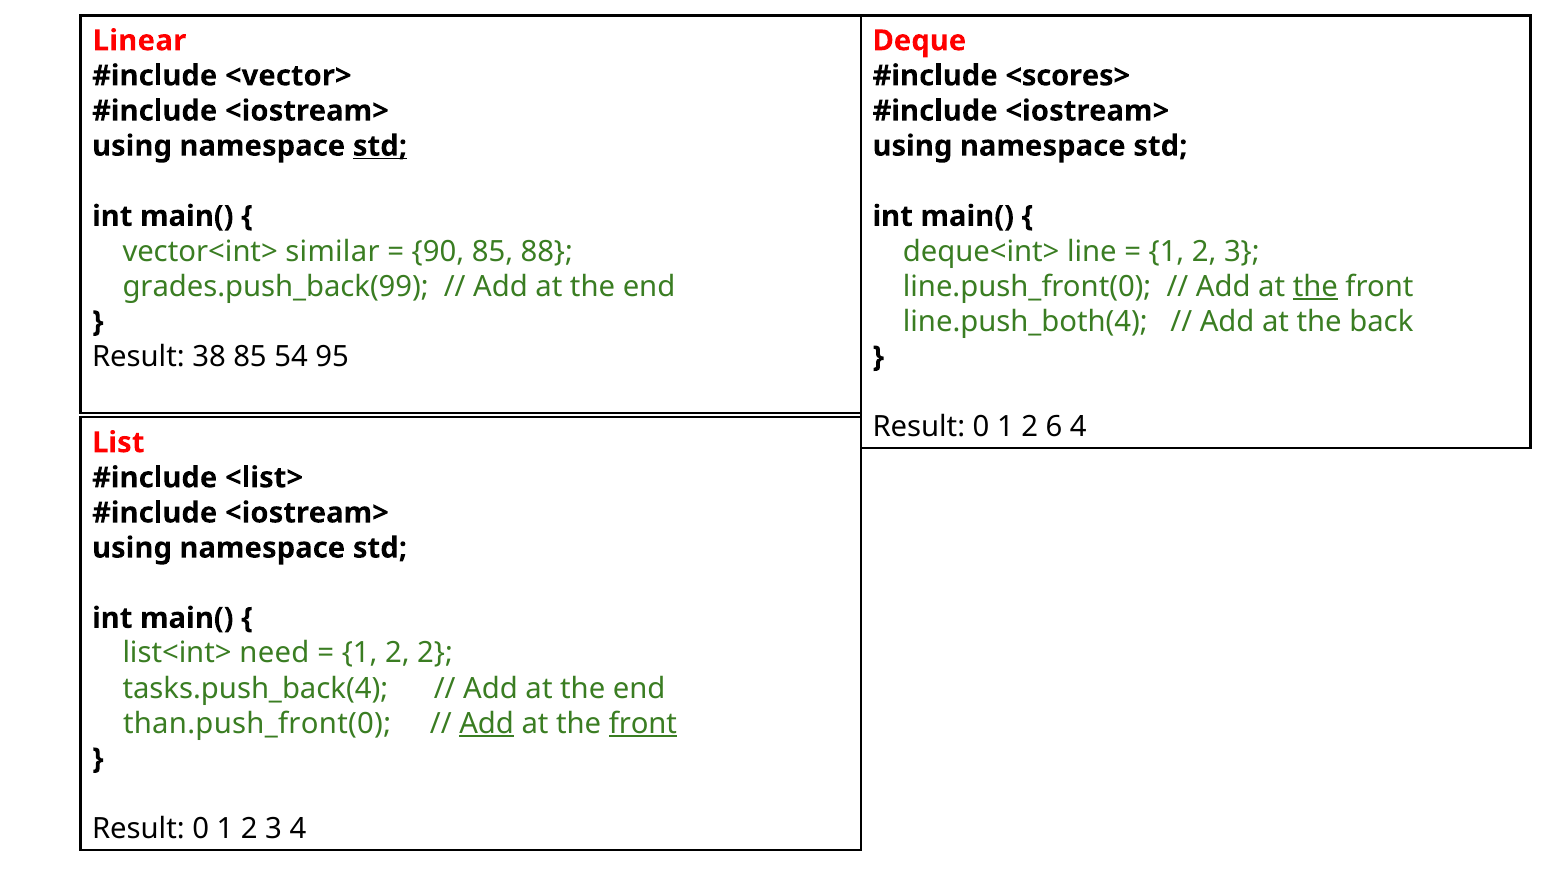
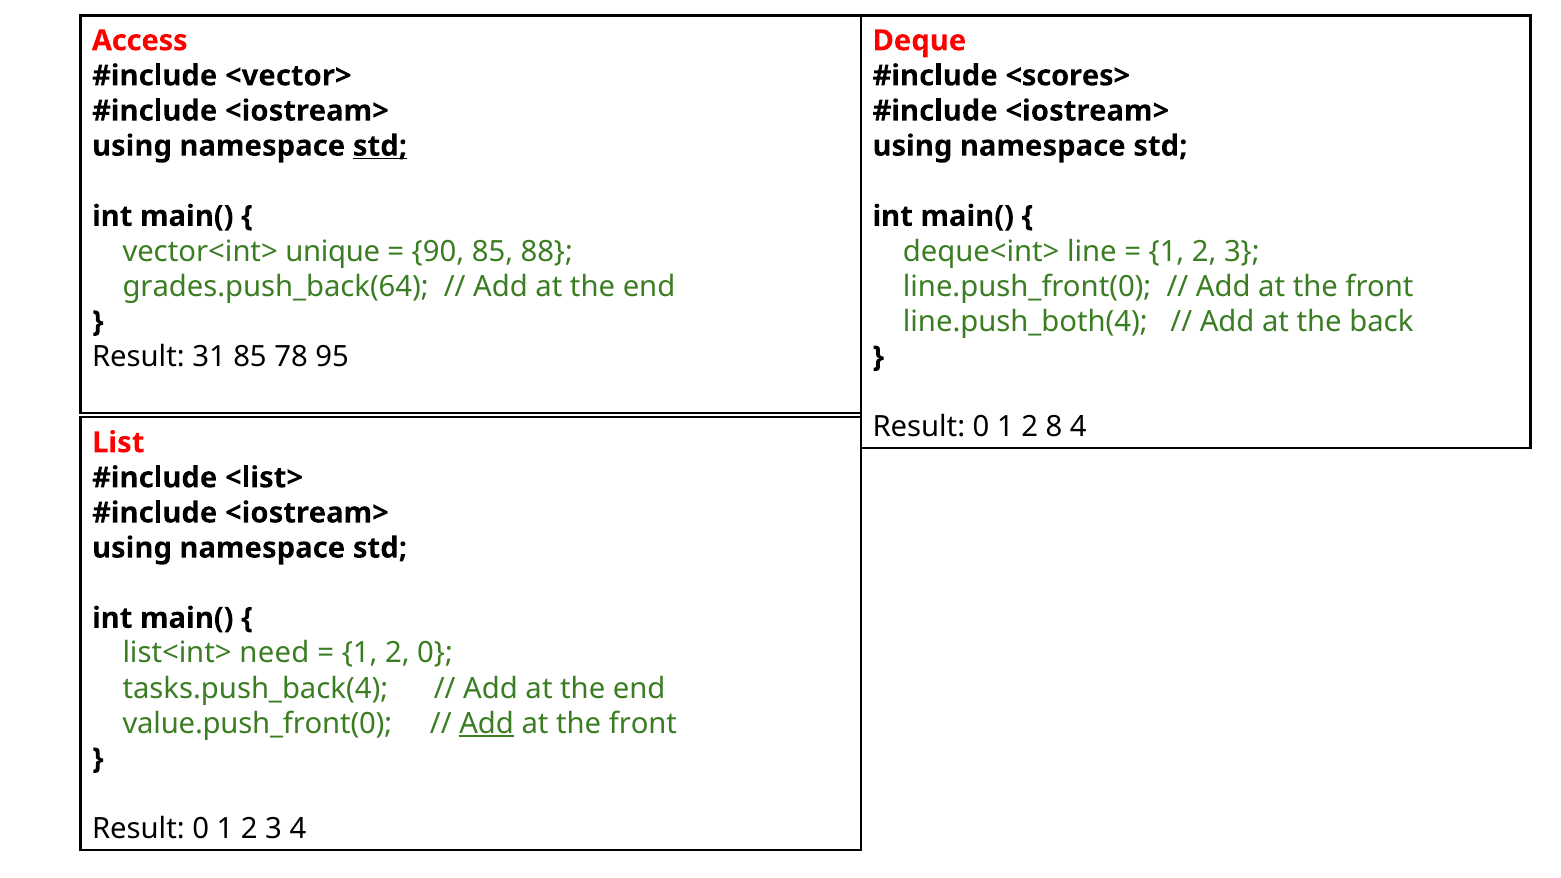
Linear: Linear -> Access (140, 41)
similar: similar -> unique (333, 251)
grades.push_back(99: grades.push_back(99 -> grades.push_back(64 (276, 287)
the underline: present -> none (1315, 287)
38: 38 -> 31 (209, 357)
54: 54 -> 78 (291, 357)
6: 6 -> 8 (1054, 427)
2 2: 2 -> 0 (435, 653)
than.push_front(0: than.push_front(0 -> value.push_front(0 (257, 724)
front underline: present -> none (643, 724)
